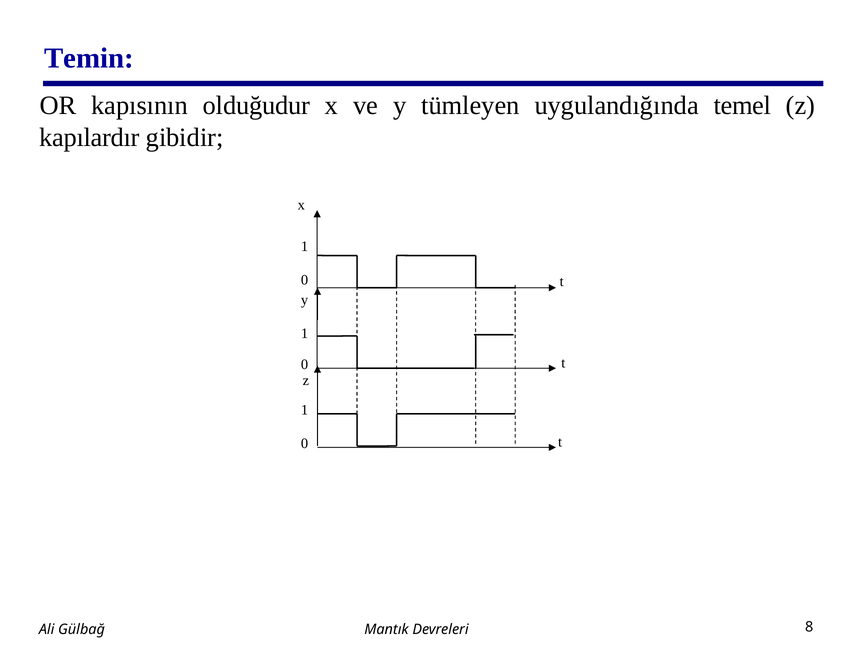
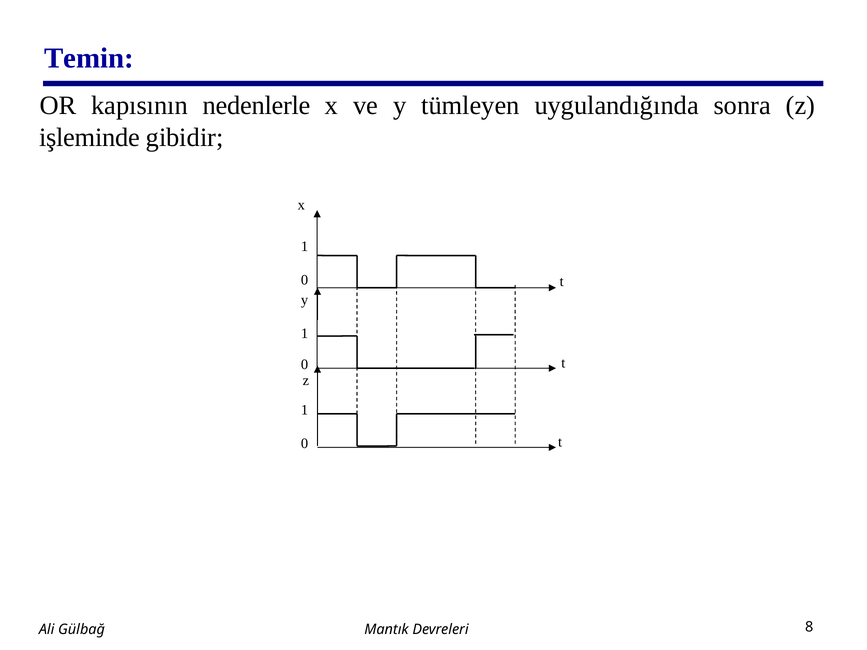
olduğudur: olduğudur -> nedenlerle (257, 106)
temel: temel -> sonra (742, 106)
kapılardır: kapılardır -> işleminde (90, 138)
